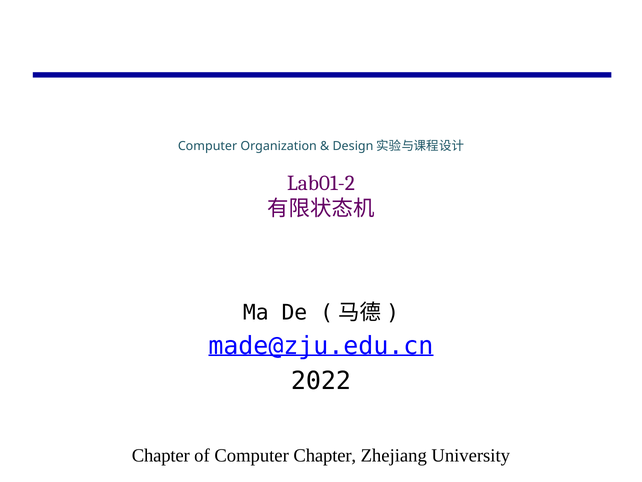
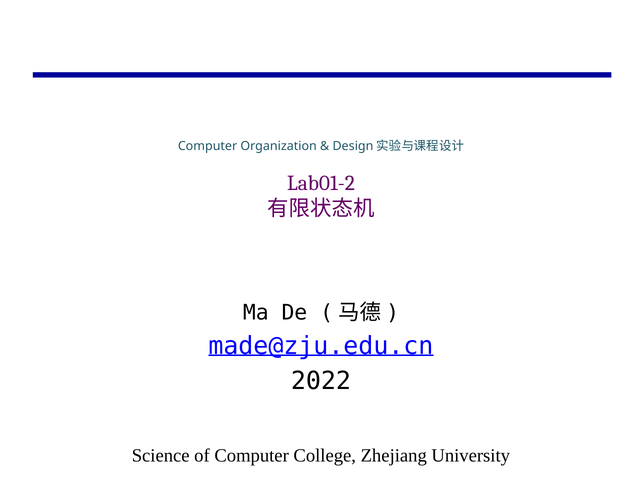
Chapter: Chapter -> Science (161, 455)
Computer Chapter: Chapter -> College (325, 455)
